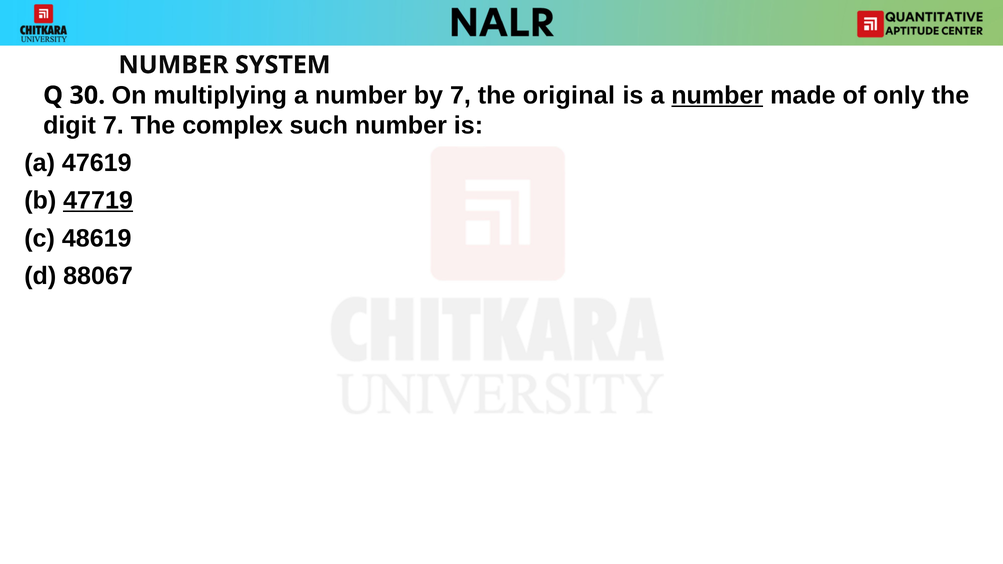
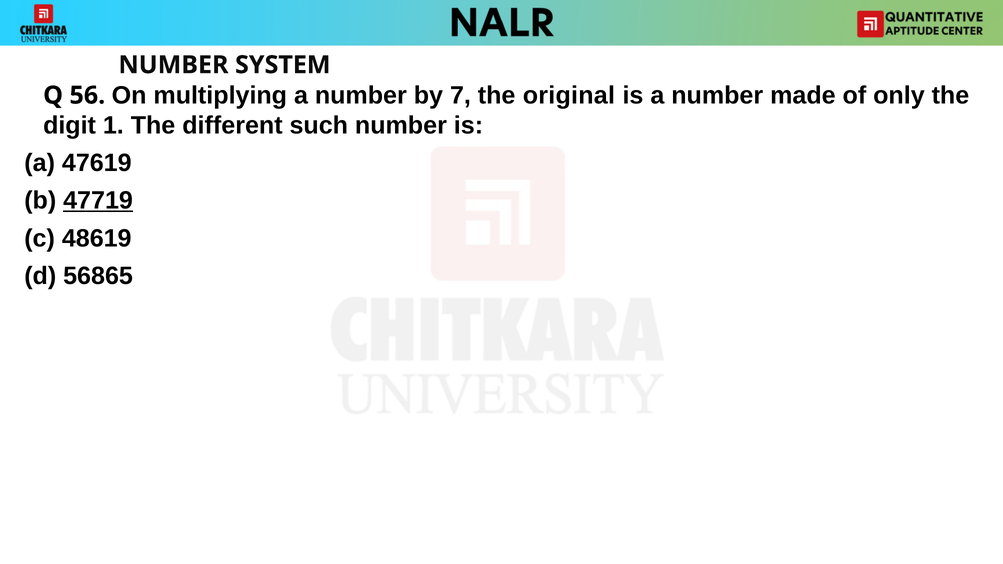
30: 30 -> 56 (87, 95)
number underline: present -> none (717, 95)
digit 7: 7 -> 1 (113, 125)
complex: complex -> different (232, 125)
88067: 88067 -> 56865 (98, 276)
